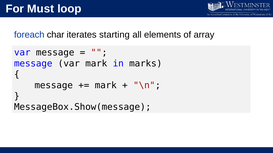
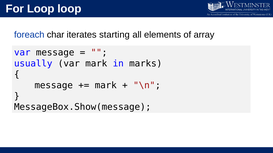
For Must: Must -> Loop (41, 9)
message: message -> usually (33, 64)
